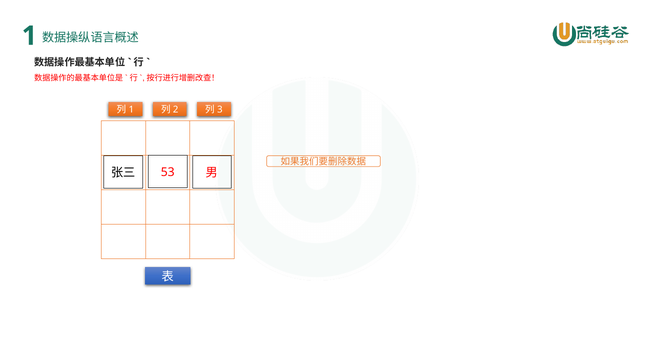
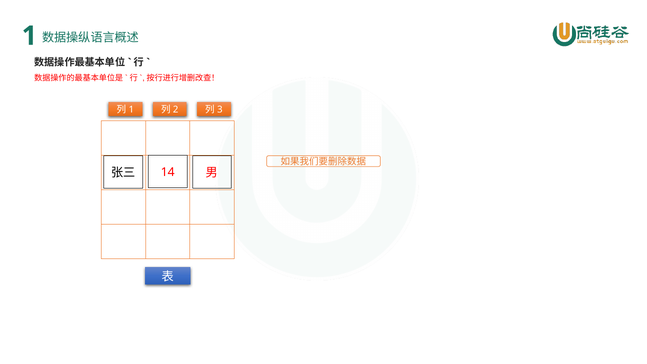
53: 53 -> 14 (168, 172)
